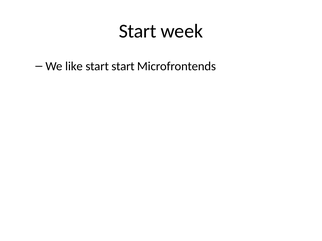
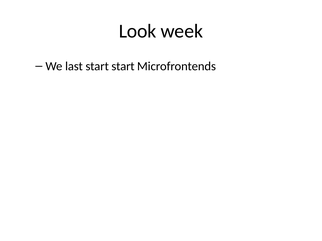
Start: Start -> Look (138, 31)
like: like -> last (74, 66)
